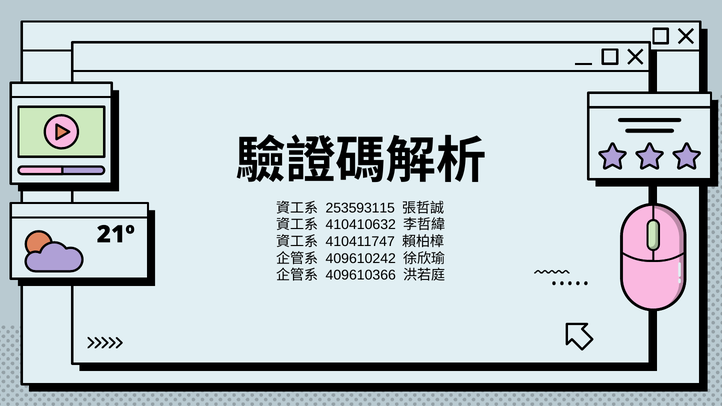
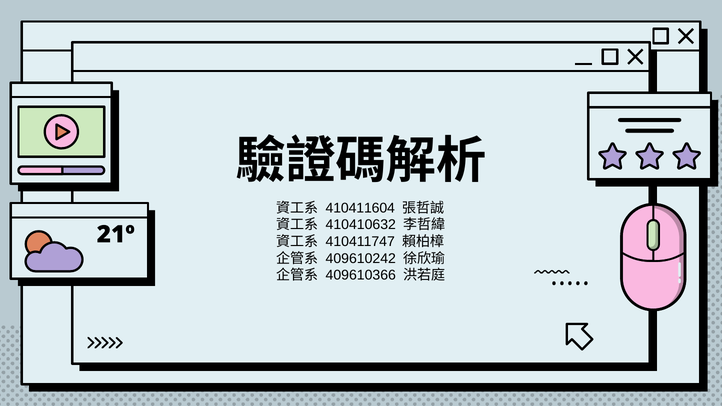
253593115: 253593115 -> 410411604 (360, 208)
